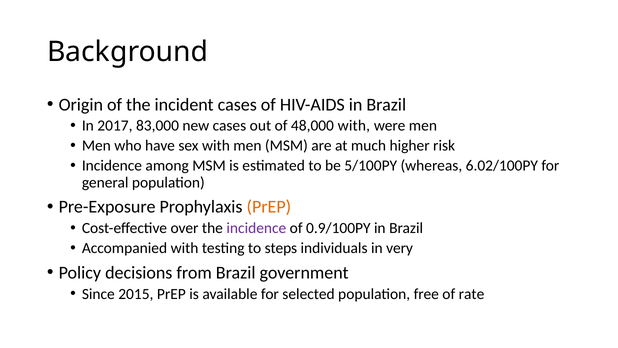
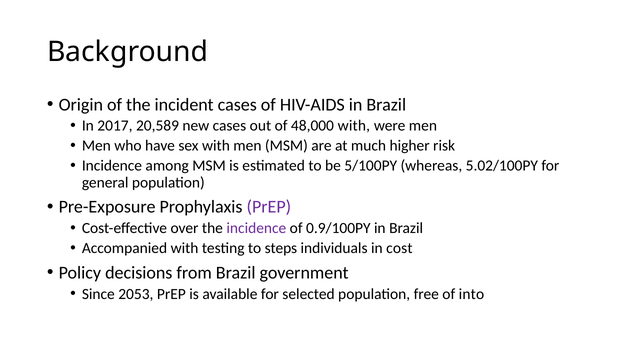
83,000: 83,000 -> 20,589 (157, 126)
6.02/100PY: 6.02/100PY -> 5.02/100PY (502, 166)
PrEP colour: orange -> purple (269, 207)
very: very -> cost (399, 248)
2015: 2015 -> 2053 (136, 294)
rate: rate -> into (471, 294)
